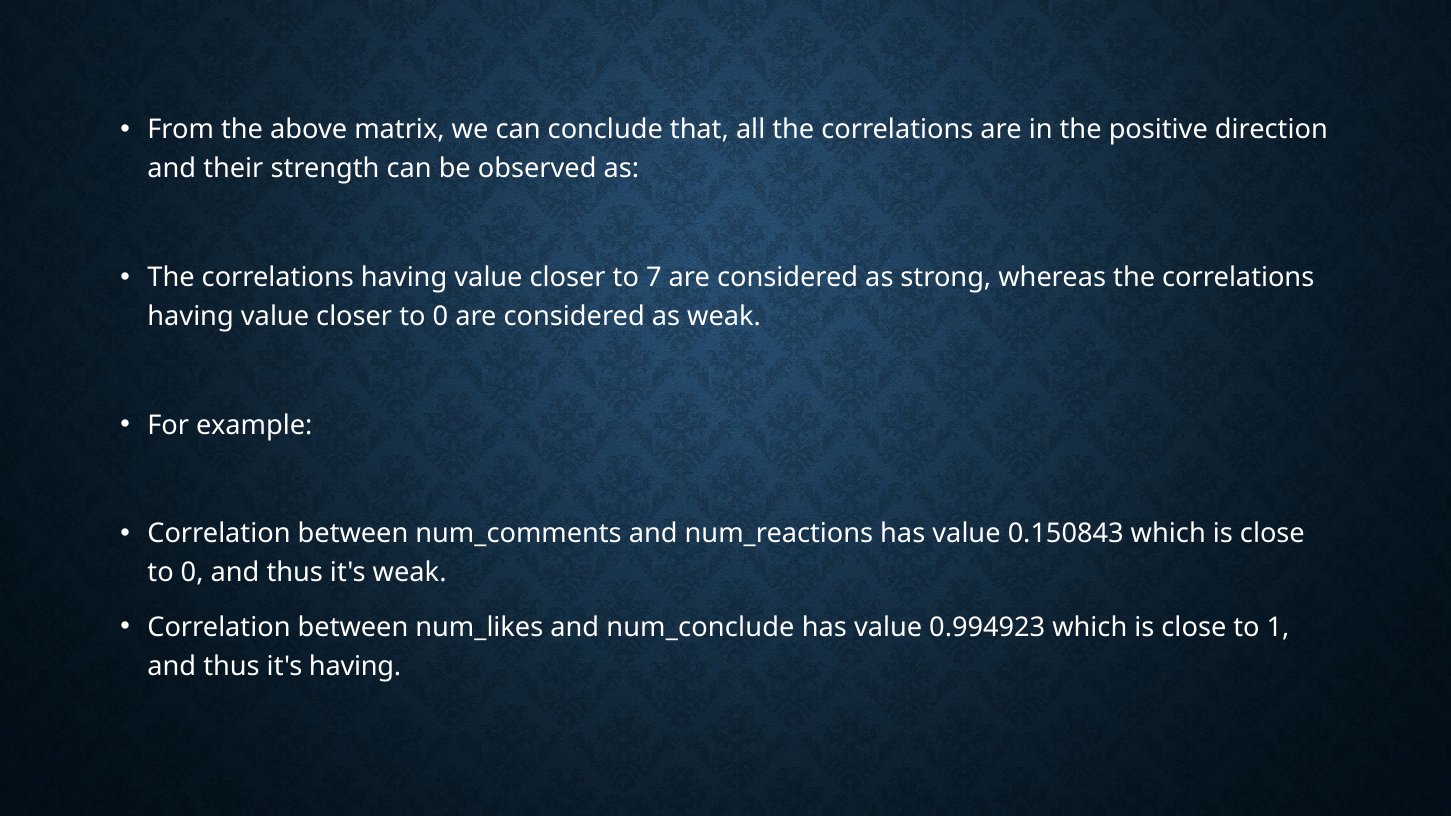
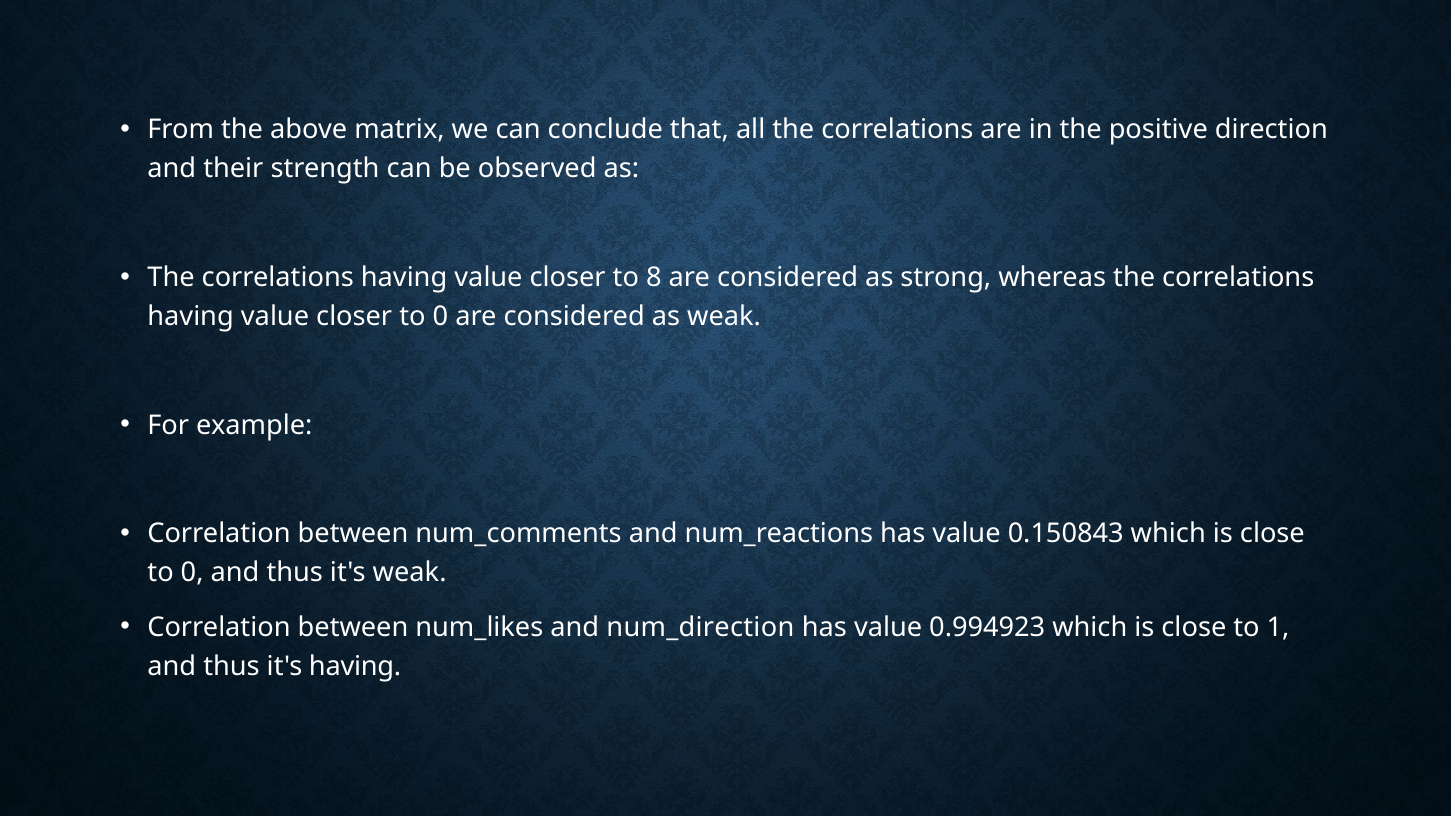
7: 7 -> 8 (654, 278)
num_conclude: num_conclude -> num_direction (700, 627)
